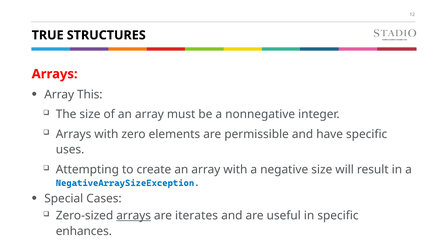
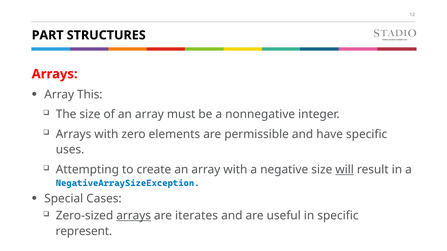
TRUE: TRUE -> PART (48, 35)
will underline: none -> present (345, 170)
enhances: enhances -> represent (84, 232)
